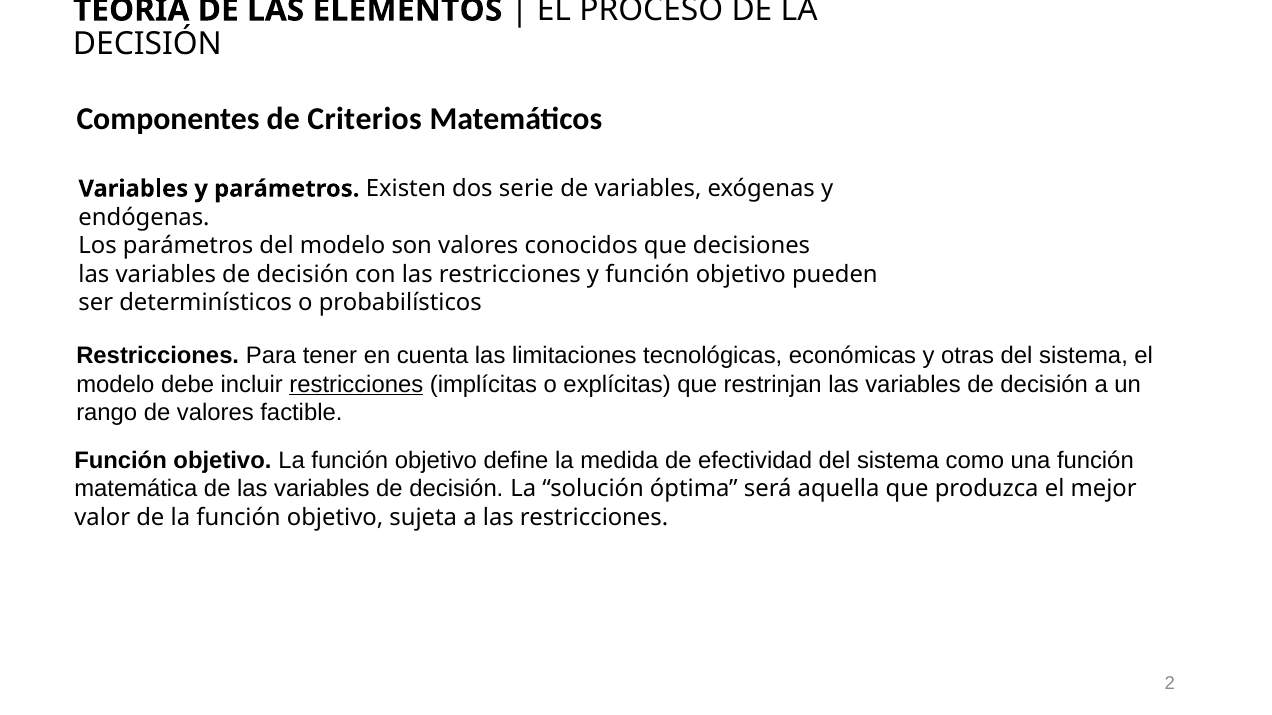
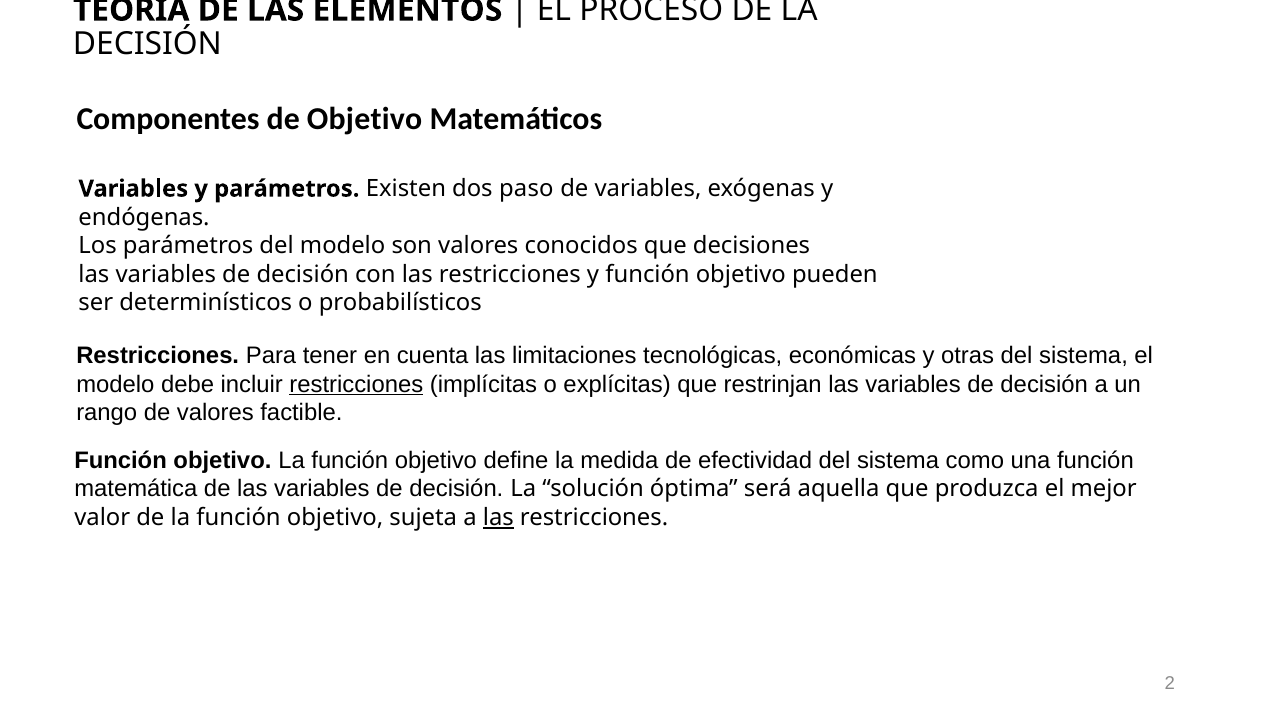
de Criterios: Criterios -> Objetivo (365, 119)
serie: serie -> paso (526, 189)
las underline: none -> present (498, 518)
